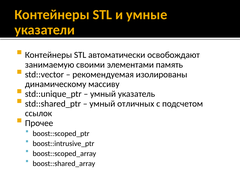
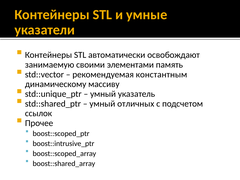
изолированы: изолированы -> константным (162, 74)
